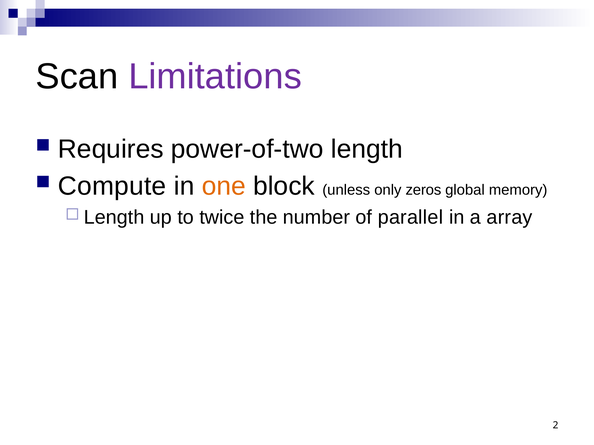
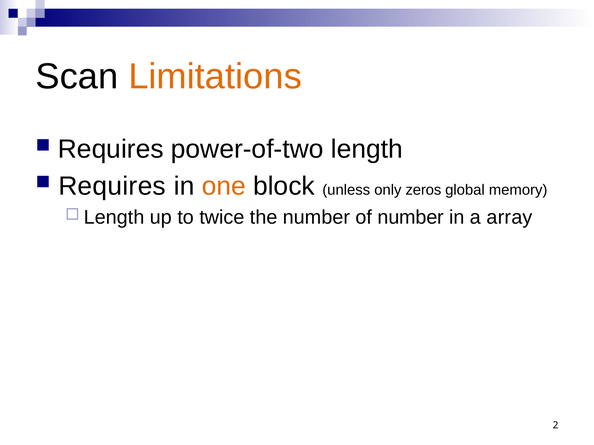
Limitations colour: purple -> orange (215, 77)
Compute: Compute -> Requires (112, 186)
of parallel: parallel -> number (411, 218)
